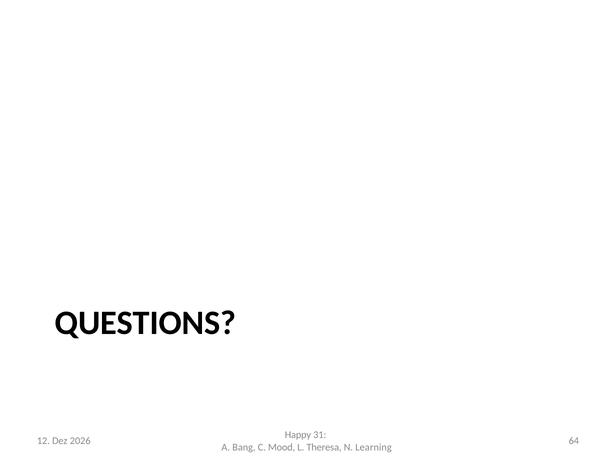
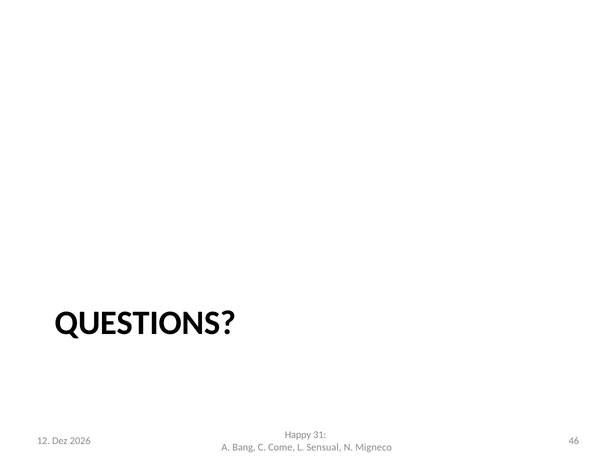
64: 64 -> 46 (574, 441)
Mood: Mood -> Come (282, 447)
Theresa: Theresa -> Sensual (324, 447)
Learning: Learning -> Migneco (374, 447)
